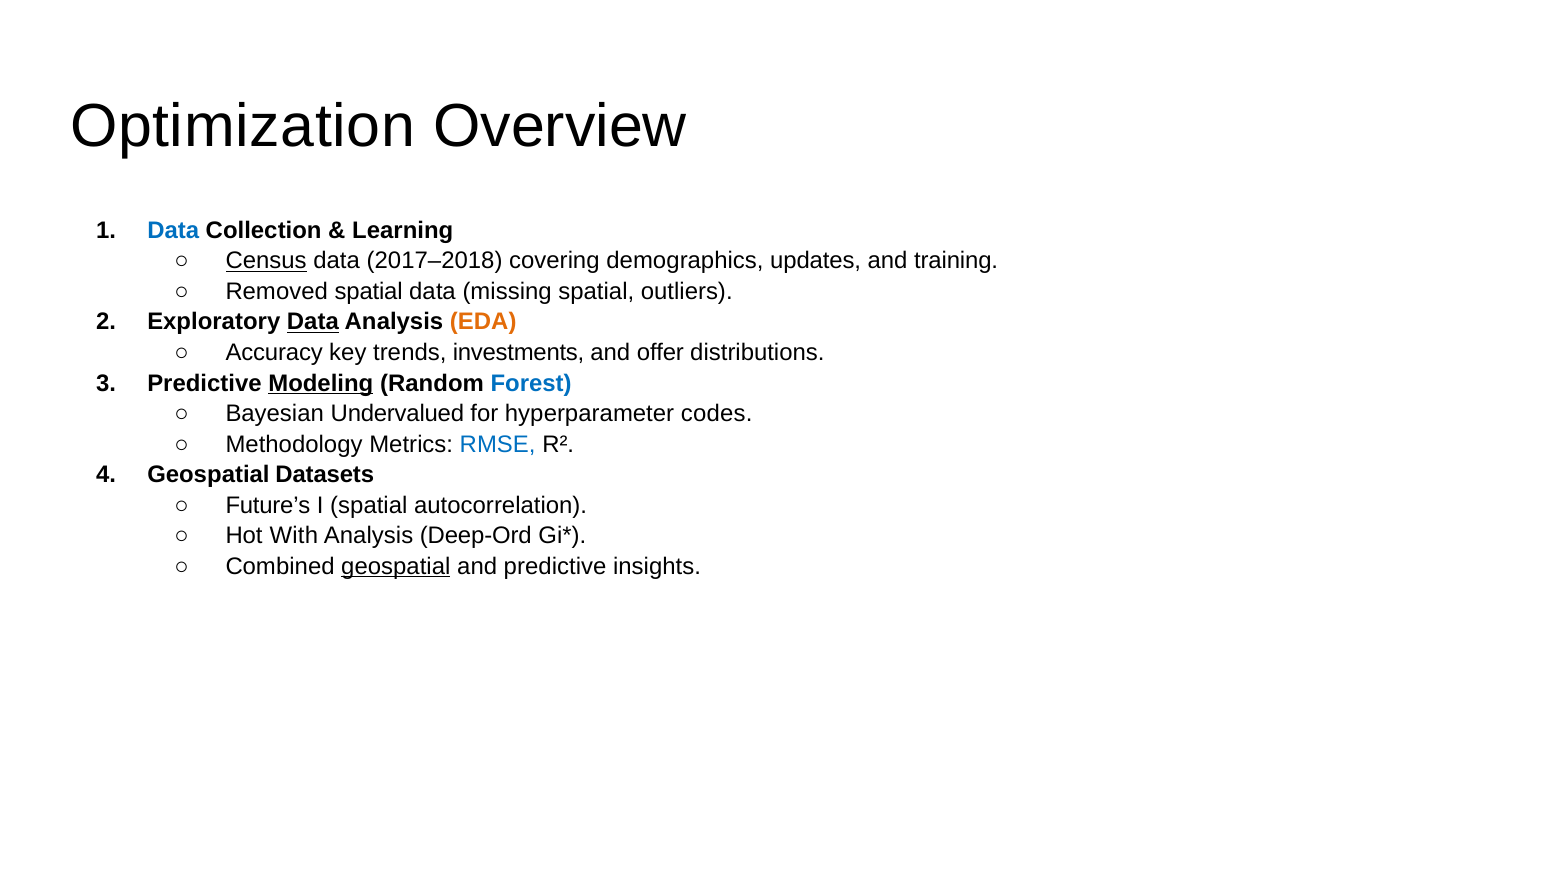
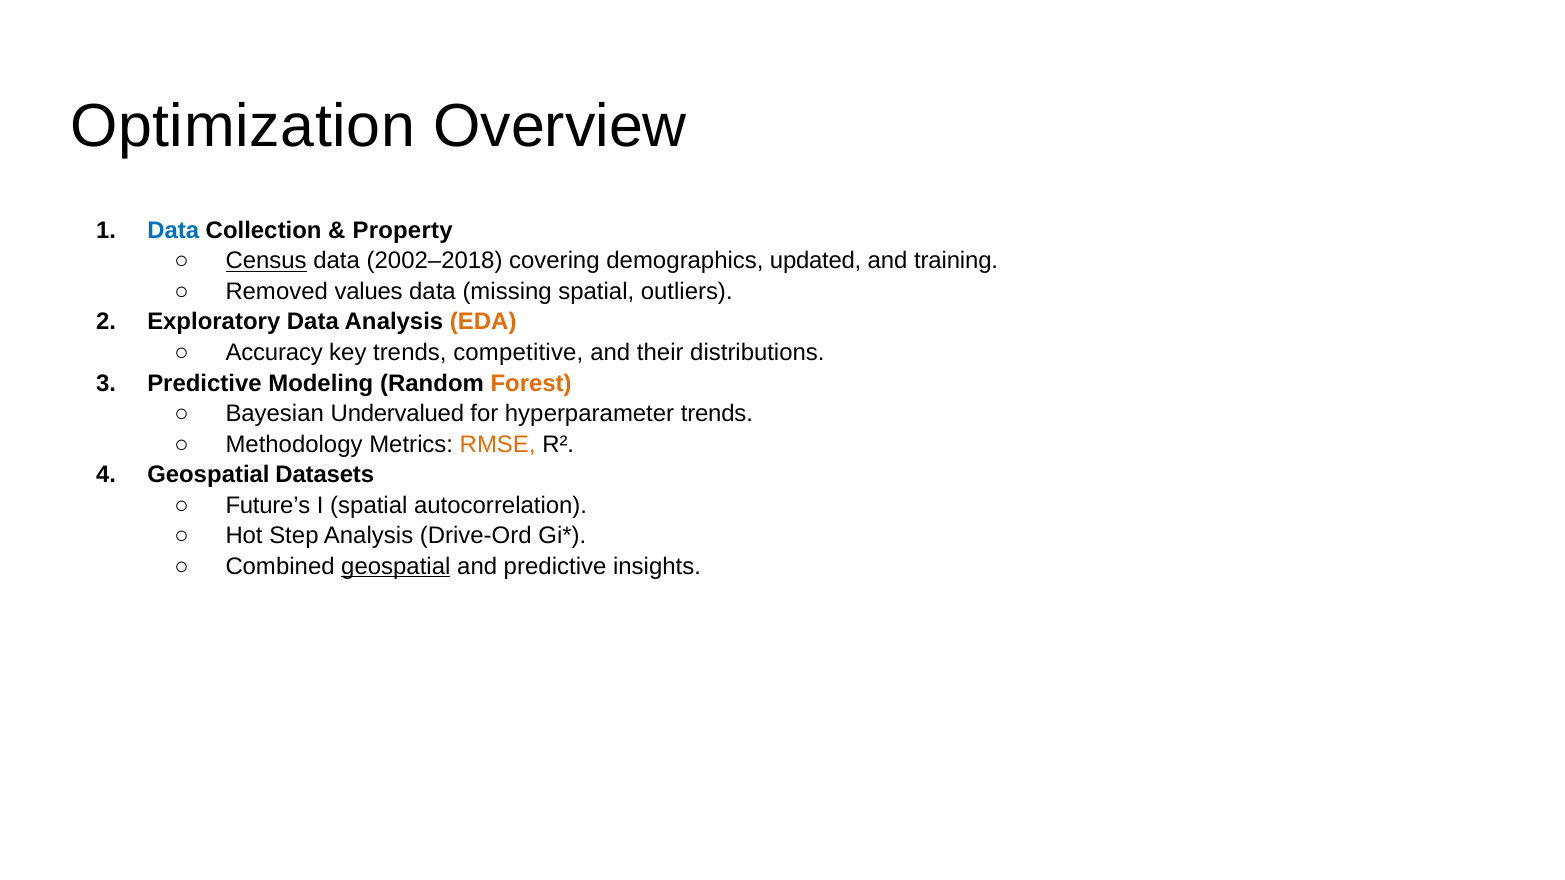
Learning: Learning -> Property (403, 231)
2017–2018: 2017–2018 -> 2002–2018 (435, 261)
updates: updates -> updated (816, 261)
Removed spatial: spatial -> values (369, 292)
Data underline: present -> none (313, 322)
investments: investments -> competitive (518, 353)
offer: offer -> their (660, 353)
Modeling underline: present -> none (321, 383)
Forest colour: blue -> orange (531, 383)
hyperparameter codes: codes -> trends (717, 414)
RMSE colour: blue -> orange (498, 444)
With: With -> Step (294, 536)
Deep-Ord: Deep-Ord -> Drive-Ord (476, 536)
